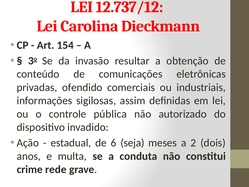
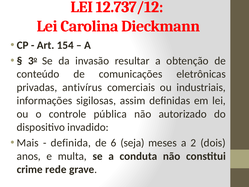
ofendido: ofendido -> antivírus (82, 87)
Ação: Ação -> Mais (28, 143)
estadual: estadual -> definida (71, 143)
